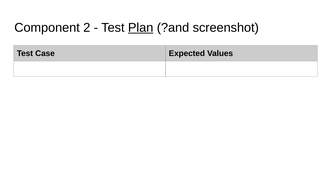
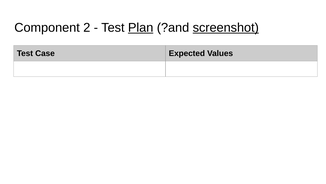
screenshot underline: none -> present (226, 28)
